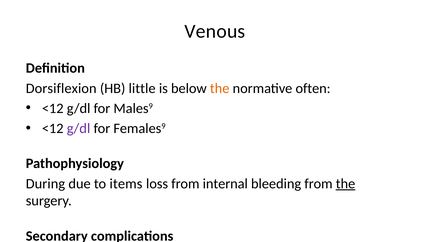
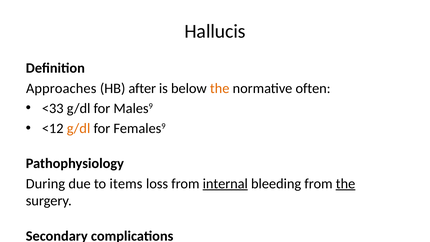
Venous: Venous -> Hallucis (215, 31)
Dorsiflexion: Dorsiflexion -> Approaches (61, 88)
HB little: little -> after (142, 88)
<12: <12 -> <33 (53, 108)
g/dl colour: purple -> orange (79, 128)
internal underline: none -> present (225, 184)
